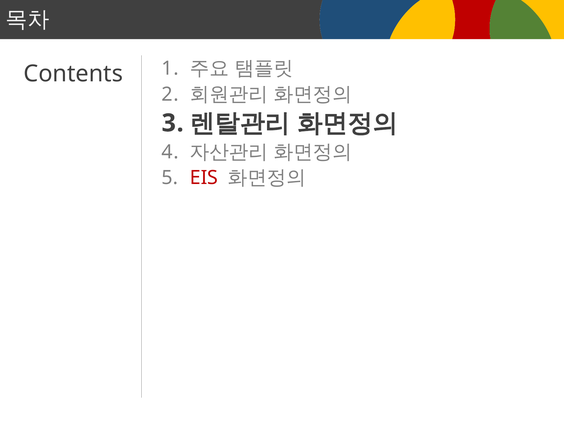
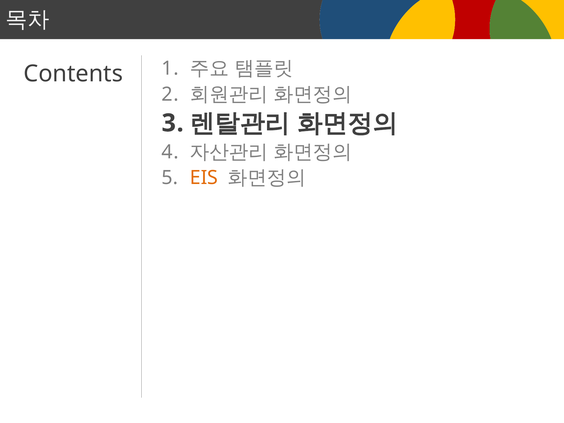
EIS colour: red -> orange (204, 178)
